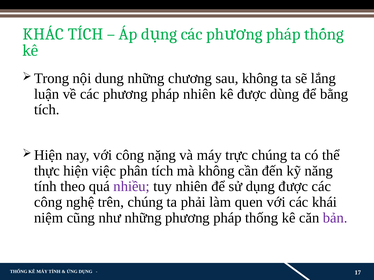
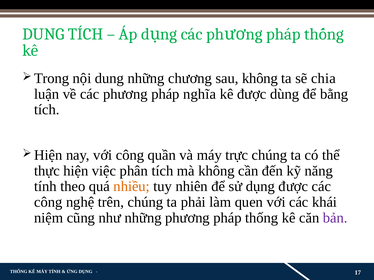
KHÁC: KHÁC -> DUNG (43, 34)
lắng: lắng -> chia (323, 78)
pháp nhiên: nhiên -> nghĩa (200, 94)
nặng: nặng -> quần (162, 155)
nhiều colour: purple -> orange (132, 187)
